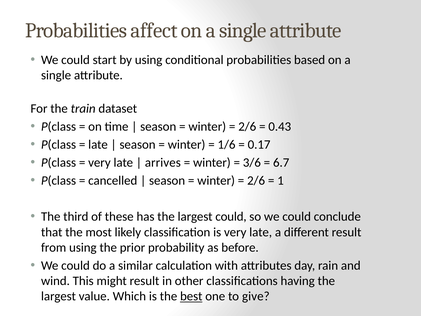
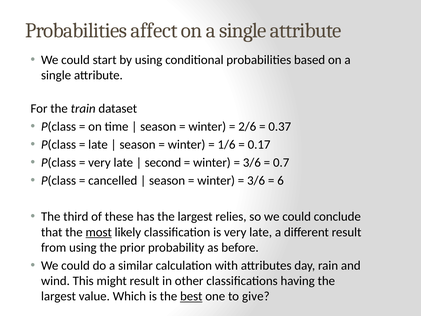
0.43: 0.43 -> 0.37 (280, 127)
arrives: arrives -> second (163, 163)
6.7: 6.7 -> 0.7 (281, 163)
2/6: 2/6 -> 3/6 (256, 181)
1: 1 -> 6 (281, 181)
largest could: could -> relies (231, 217)
most underline: none -> present (99, 232)
